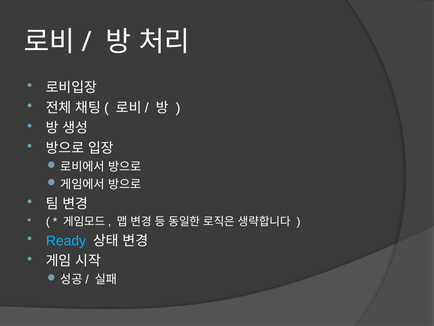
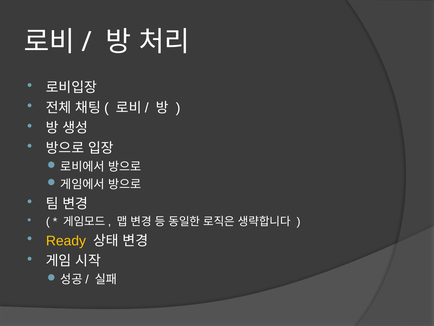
Ready colour: light blue -> yellow (66, 240)
